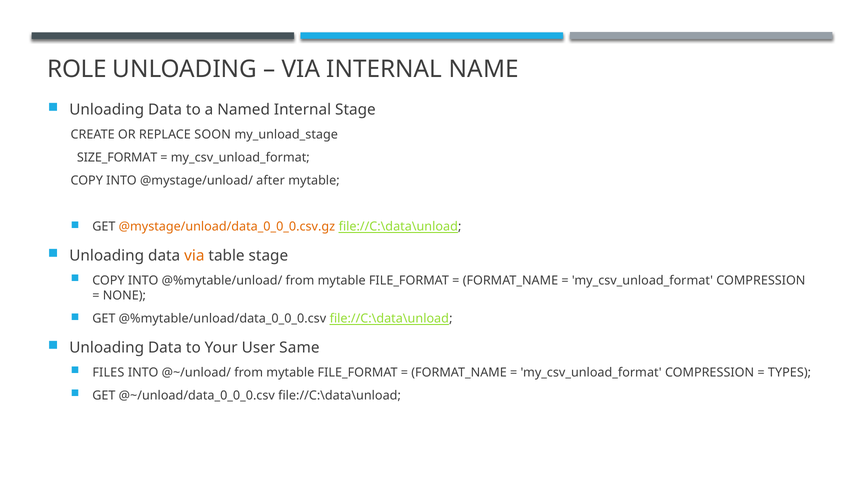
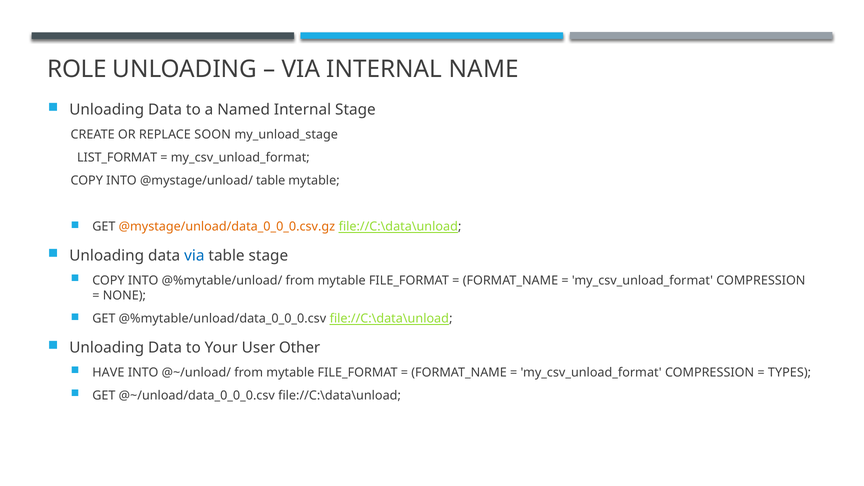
SIZE_FORMAT: SIZE_FORMAT -> LIST_FORMAT (117, 157)
@mystage/unload/ after: after -> table (271, 180)
via colour: orange -> blue (194, 256)
Same: Same -> Other (300, 348)
FILES: FILES -> HAVE (108, 372)
